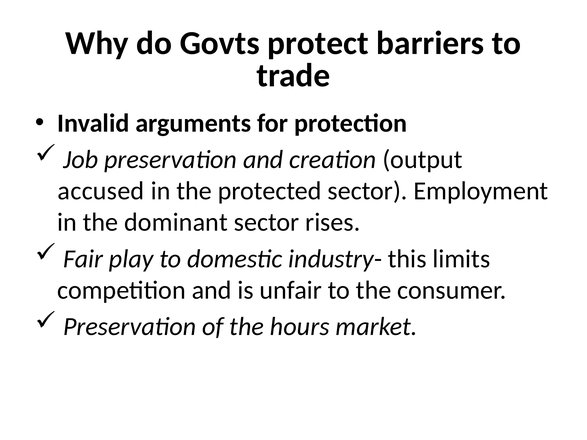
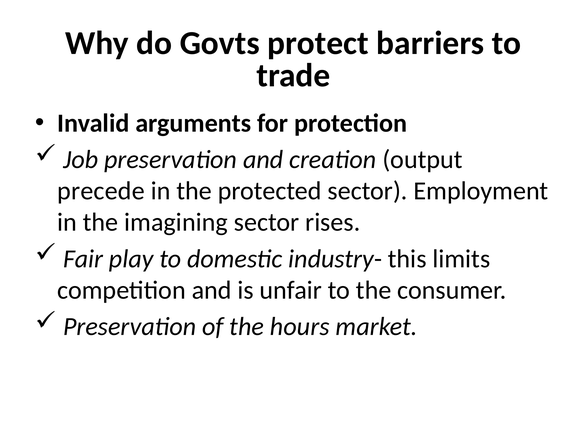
accused: accused -> precede (101, 191)
dominant: dominant -> imagining (176, 222)
